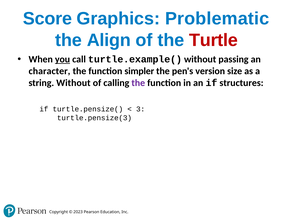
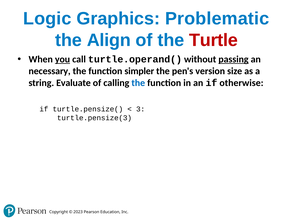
Score: Score -> Logic (47, 19)
turtle.example(: turtle.example( -> turtle.operand( (135, 59)
passing underline: none -> present (233, 59)
character: character -> necessary (50, 71)
string Without: Without -> Evaluate (73, 83)
the colour: purple -> blue (138, 83)
structures: structures -> otherwise (241, 83)
